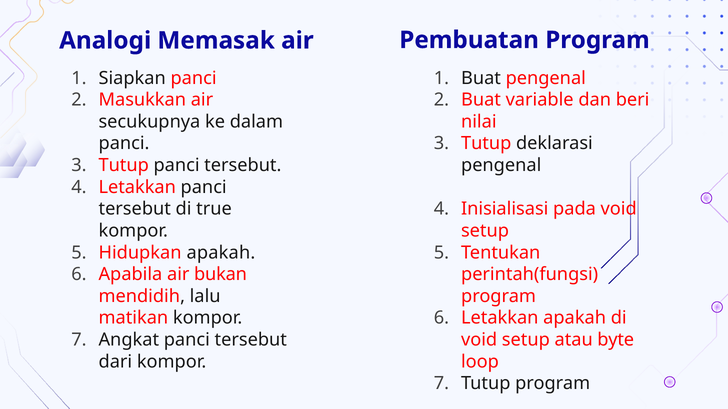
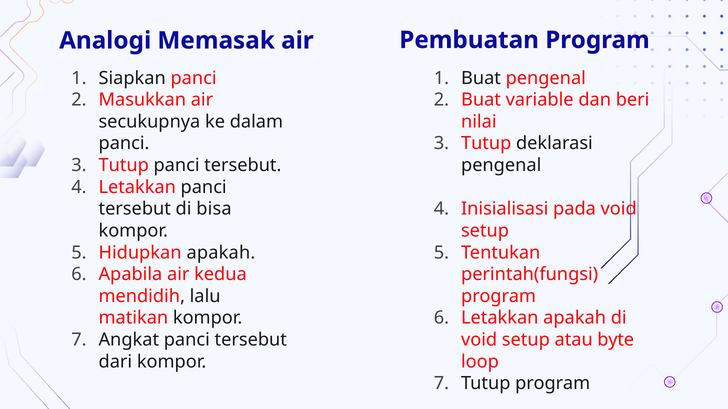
true: true -> bisa (214, 209)
bukan: bukan -> kedua (220, 275)
